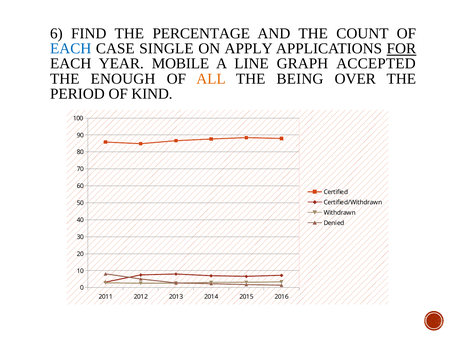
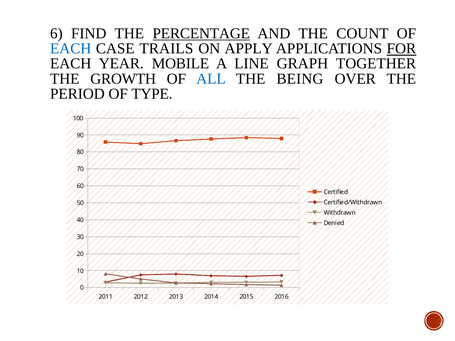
PERCENTAGE underline: none -> present (201, 33)
SINGLE: SINGLE -> TRAILS (166, 49)
ACCEPTED: ACCEPTED -> TOGETHER (376, 64)
ENOUGH: ENOUGH -> GROWTH (123, 79)
ALL colour: orange -> blue (211, 79)
KIND: KIND -> TYPE (152, 94)
